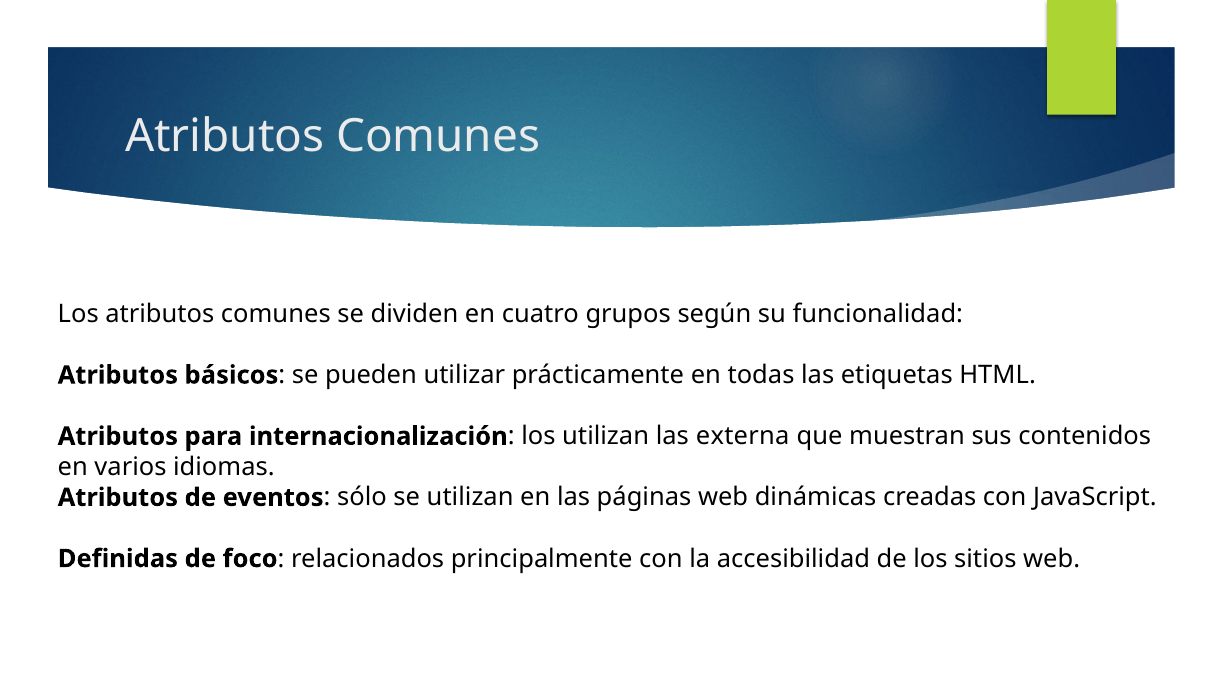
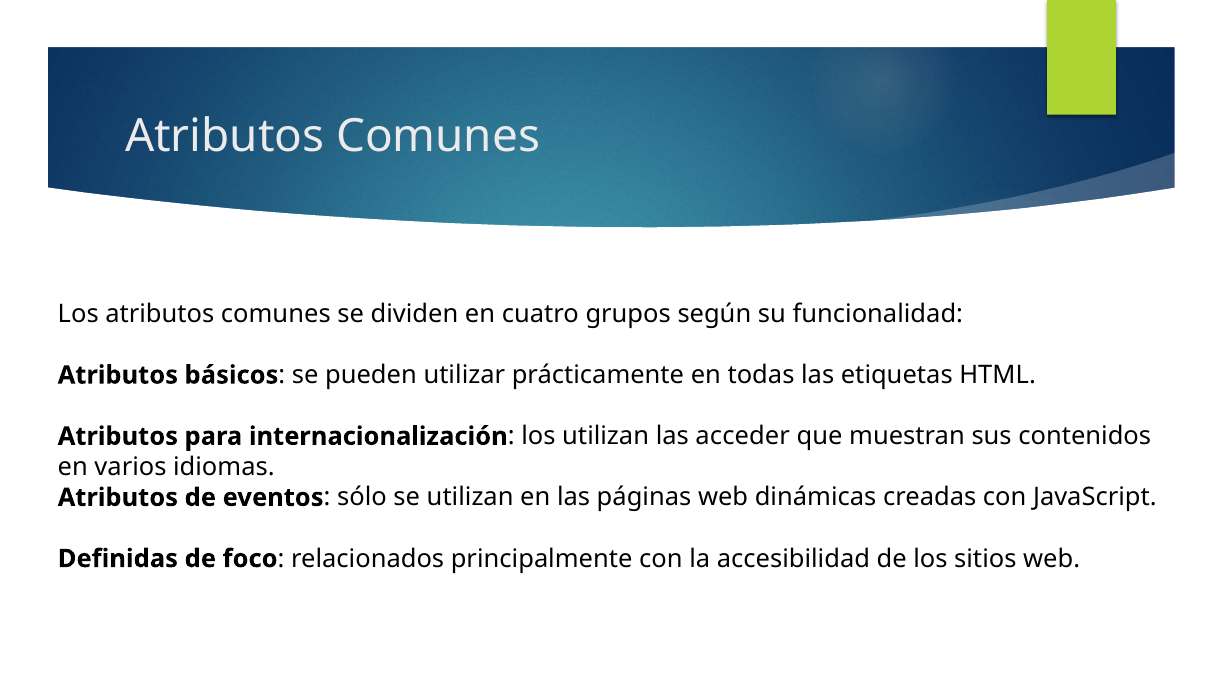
externa: externa -> acceder (743, 436)
